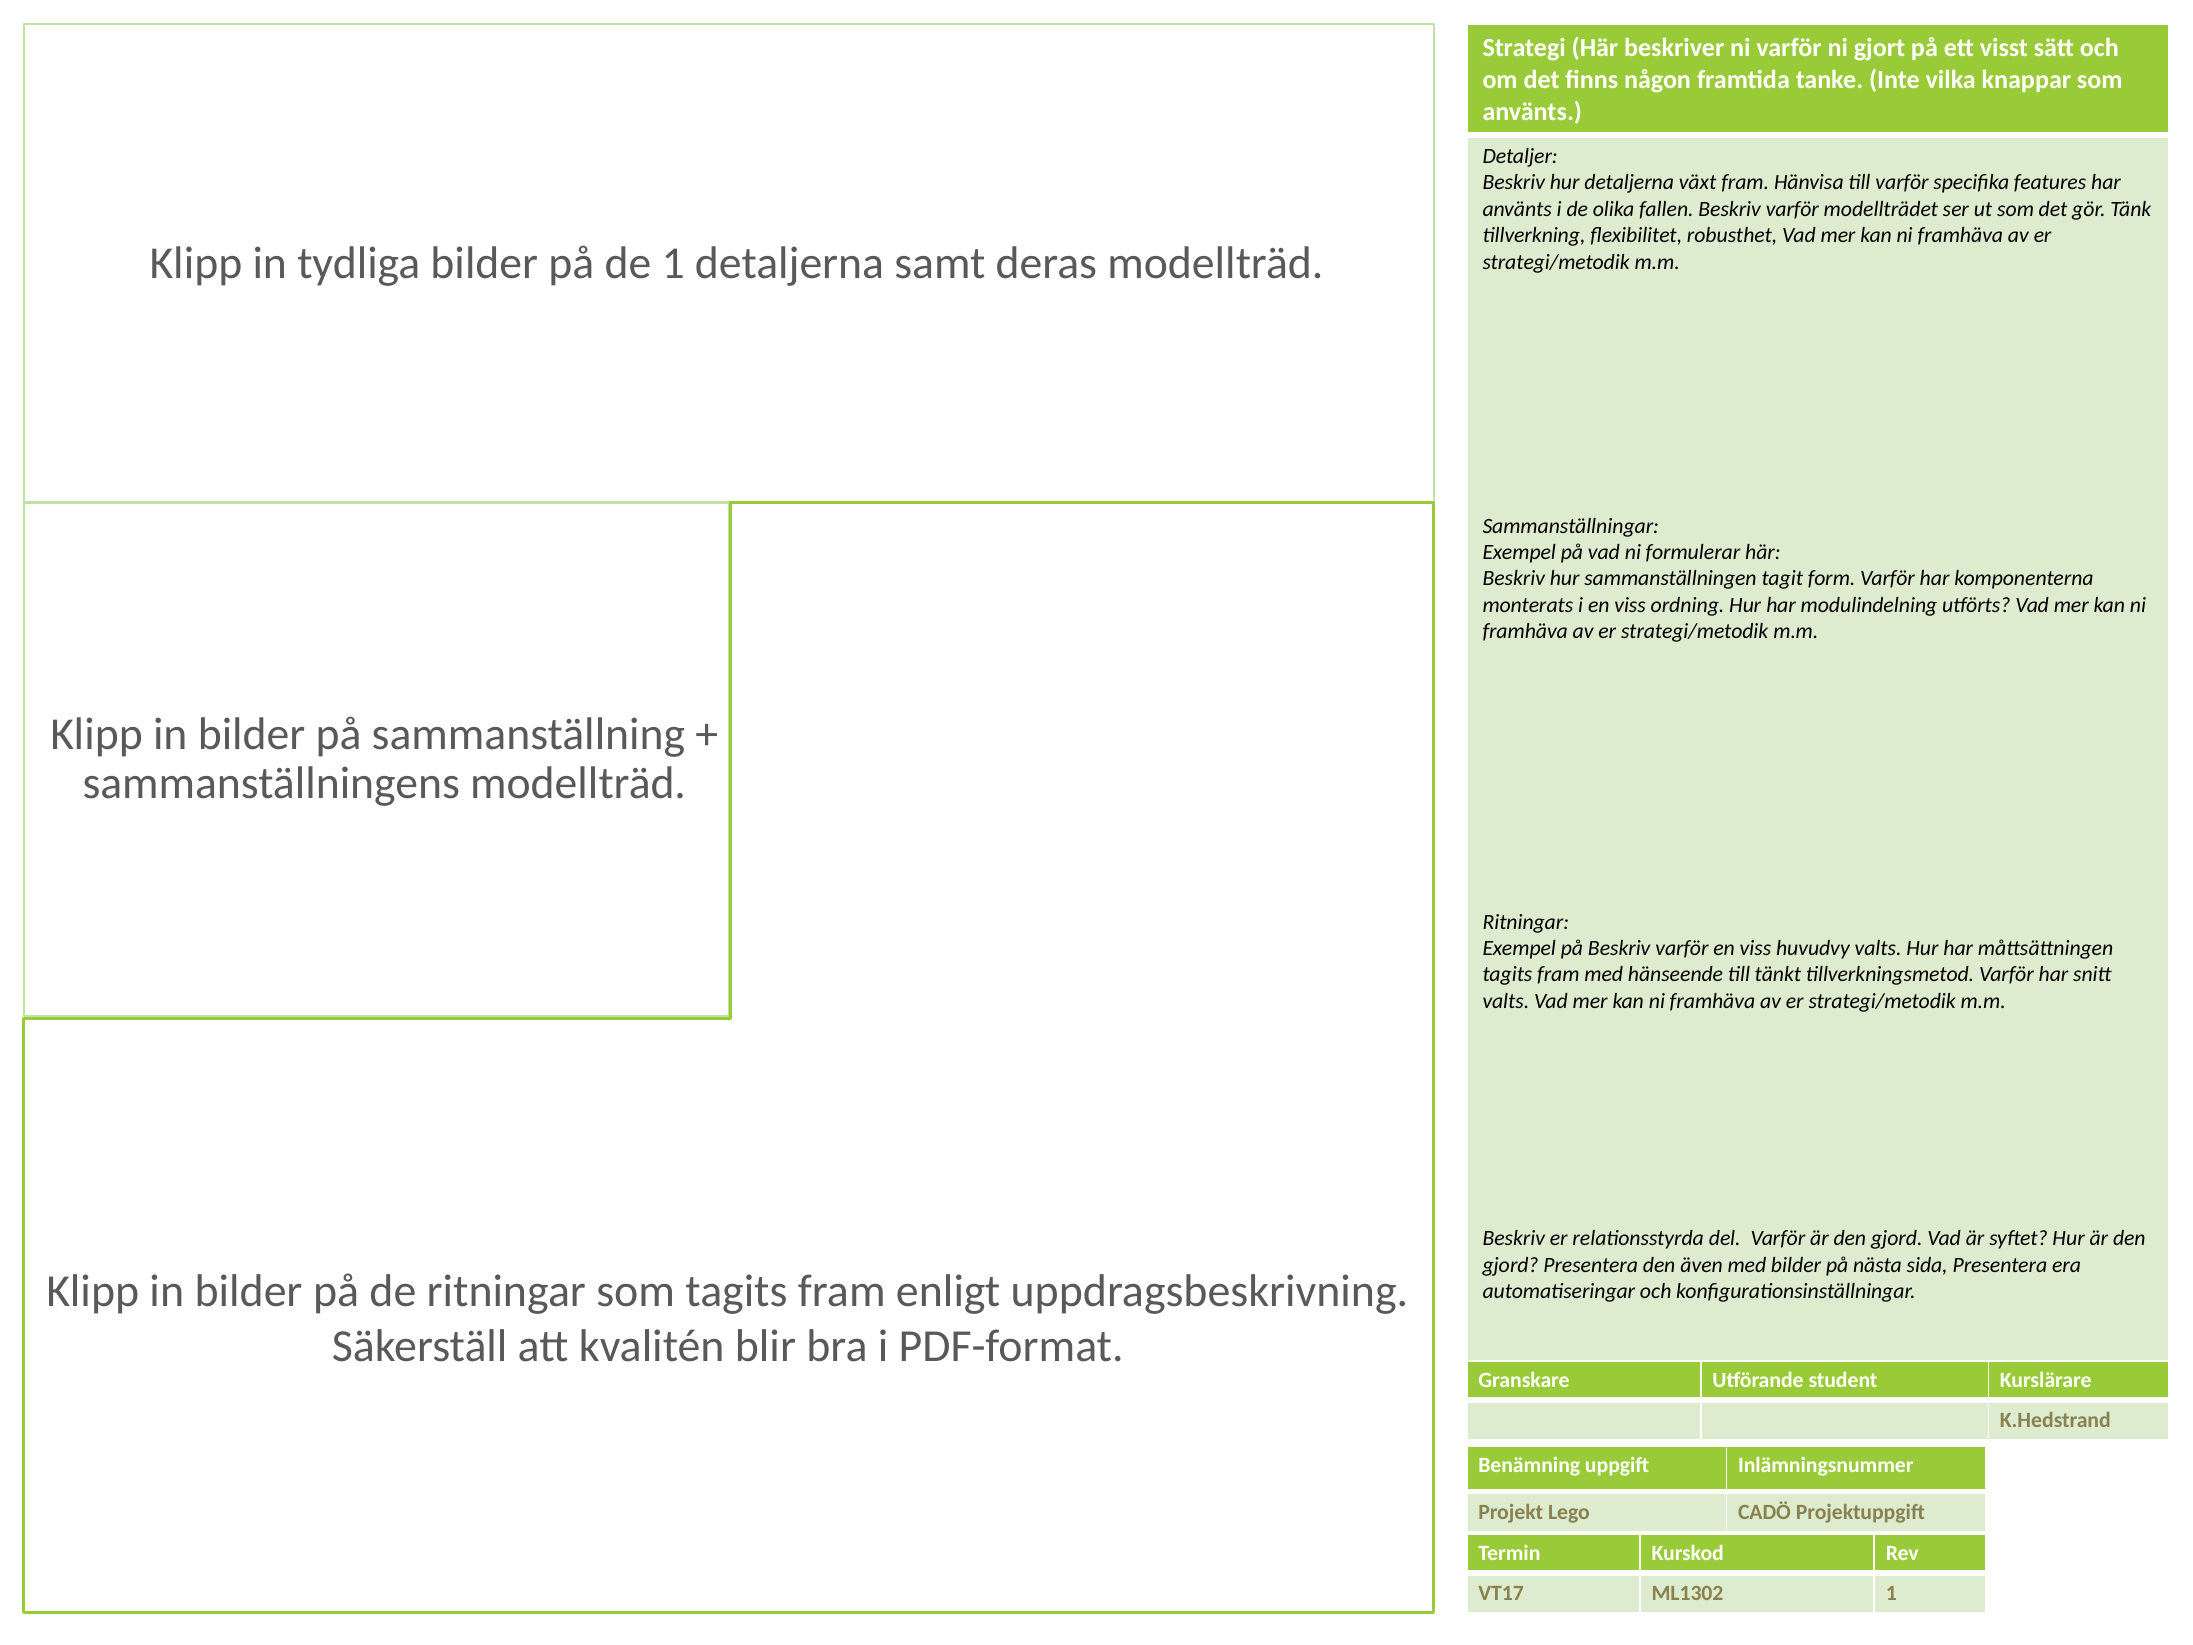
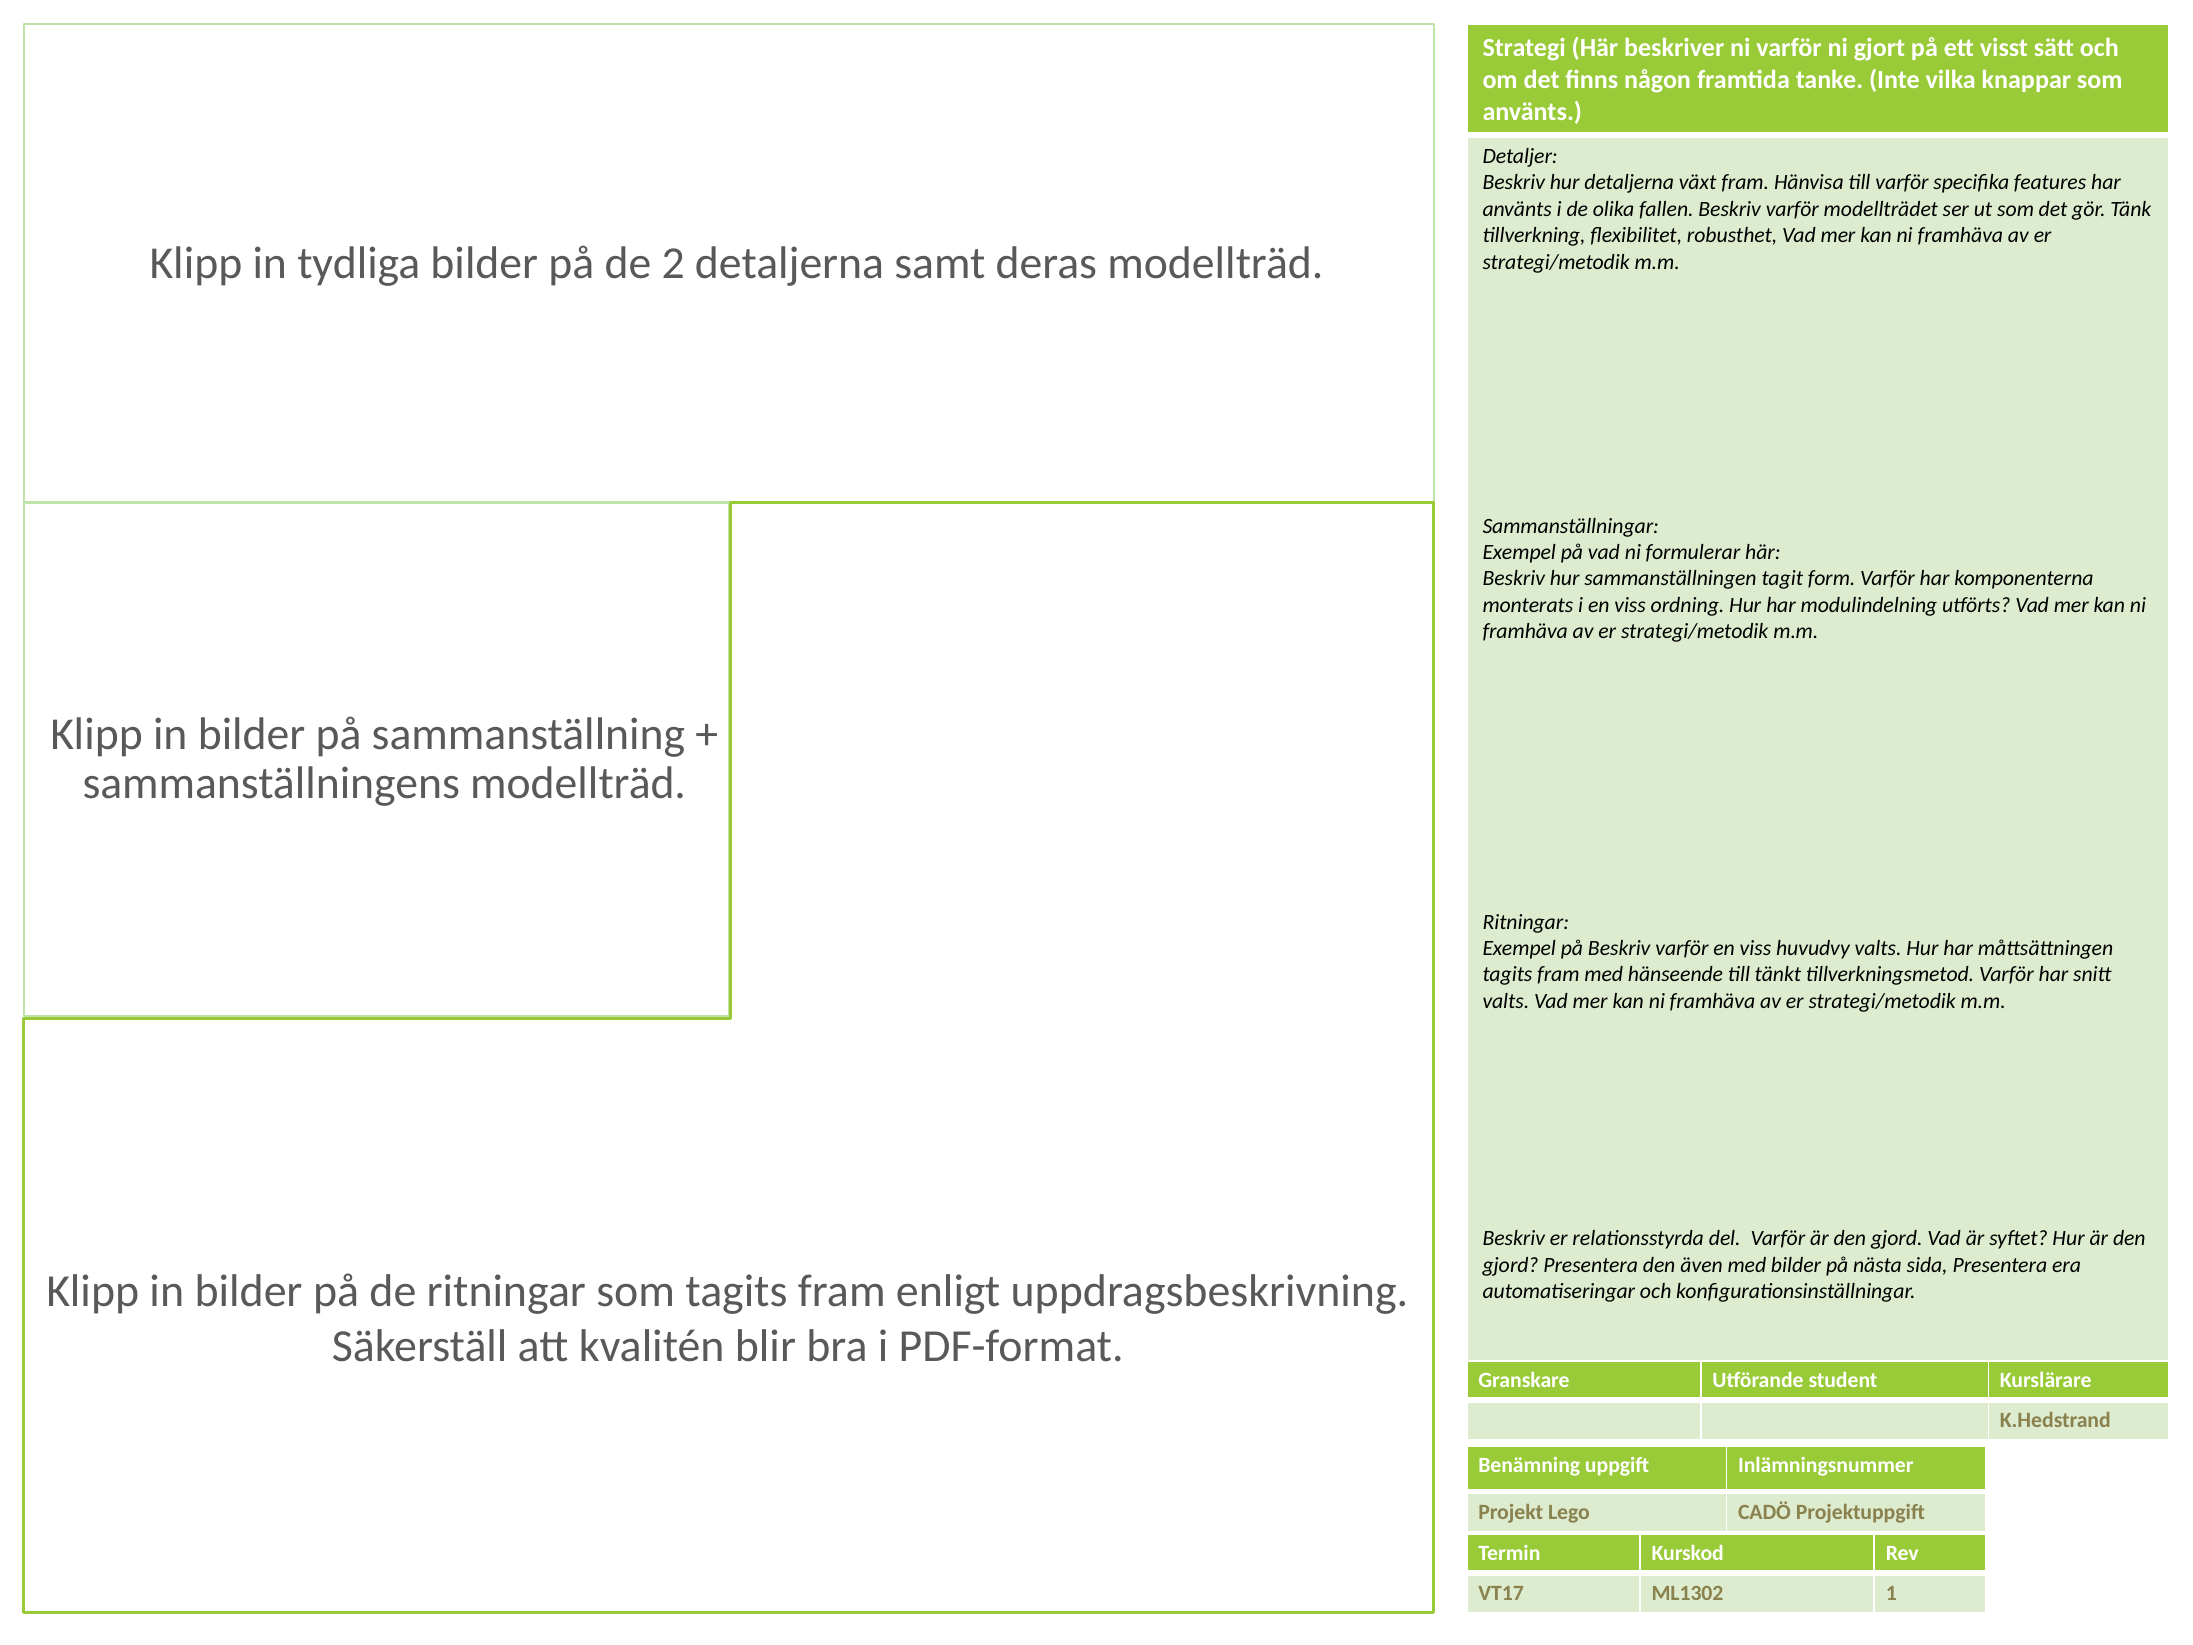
de 1: 1 -> 2 (673, 263)
